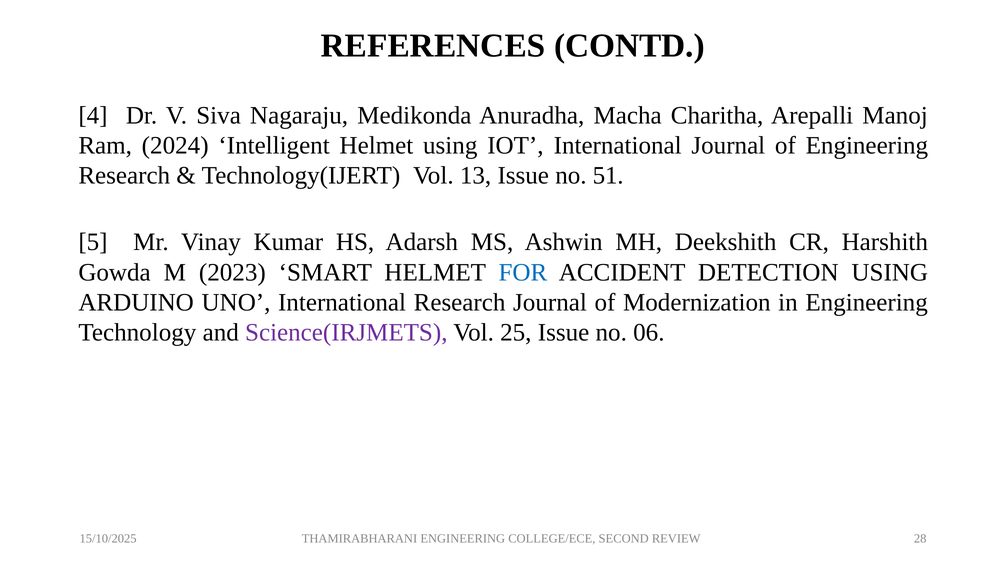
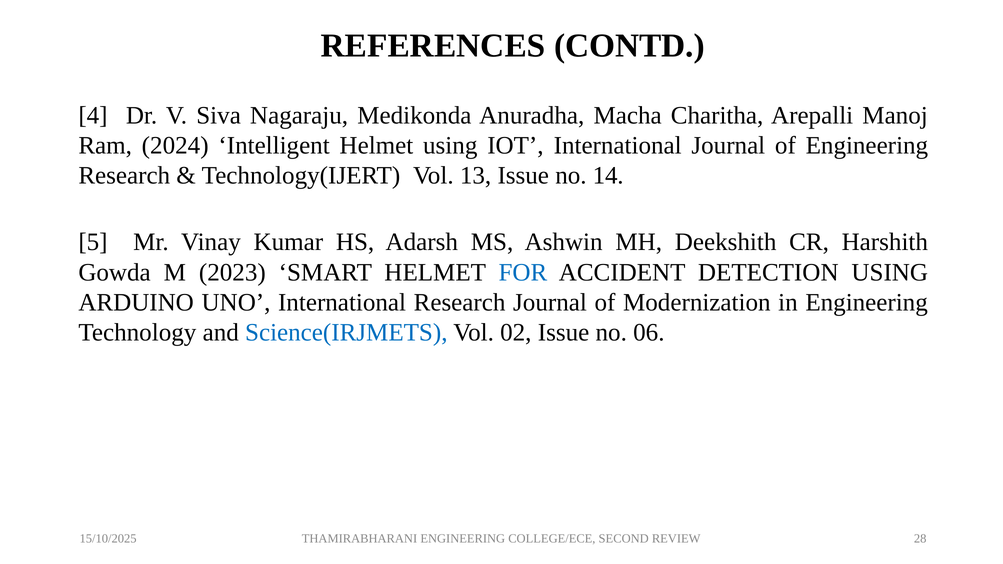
51: 51 -> 14 (608, 176)
Science(IRJMETS colour: purple -> blue (346, 333)
25: 25 -> 02 (516, 333)
